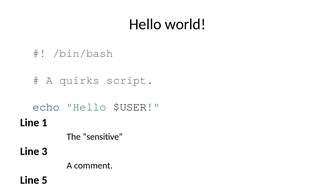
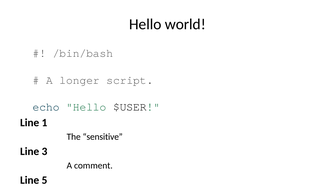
quirks: quirks -> longer (80, 80)
